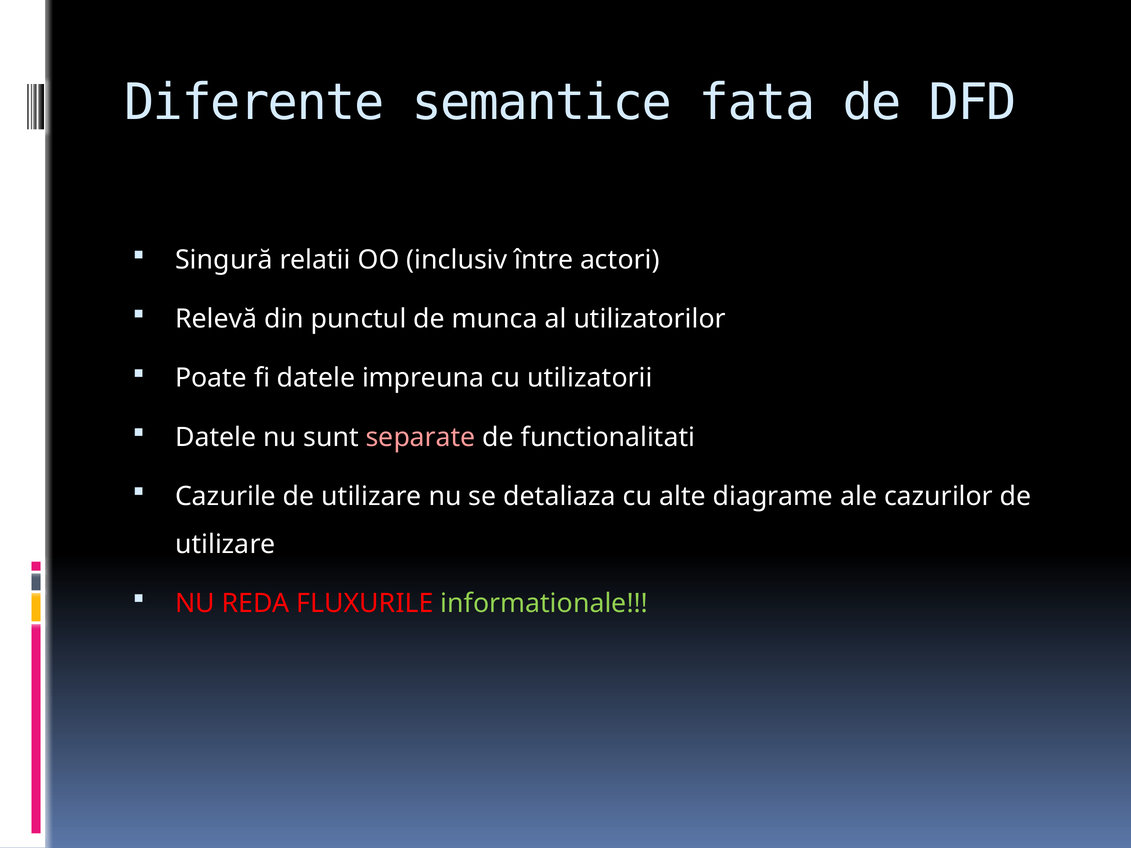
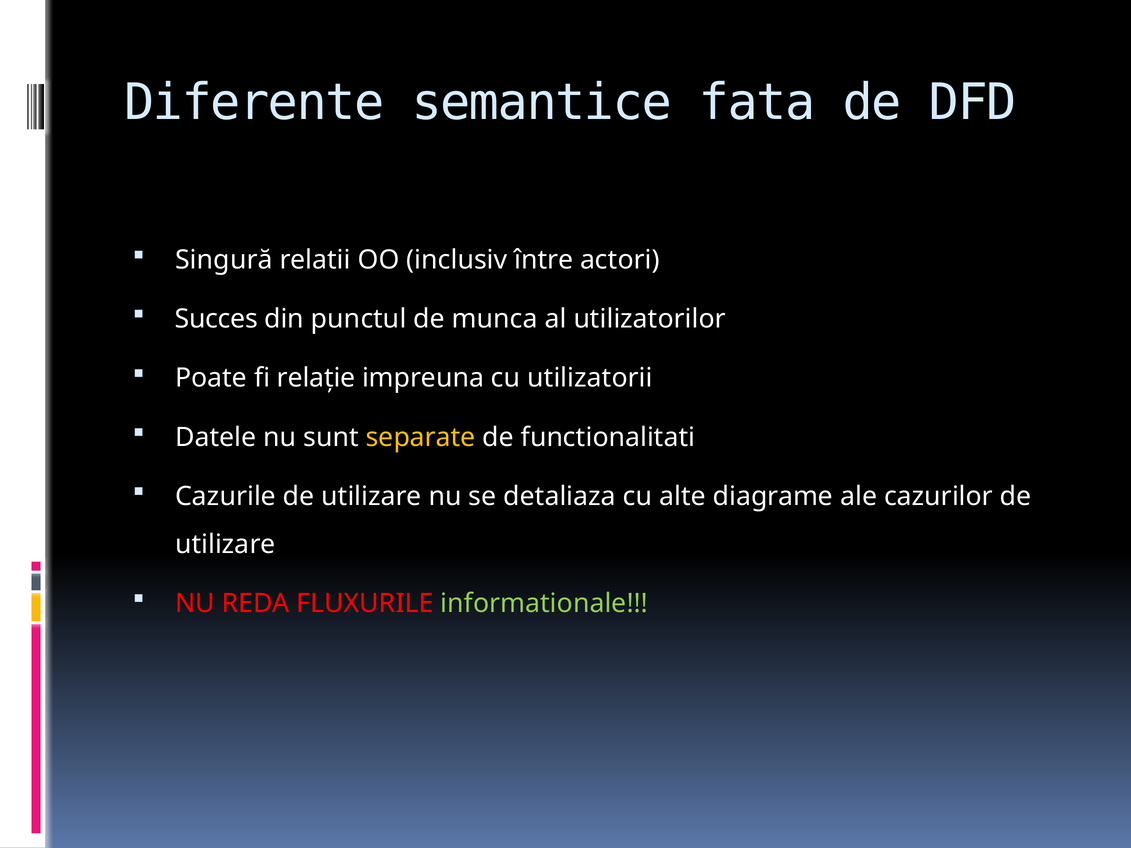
Relevă: Relevă -> Succes (216, 319)
fi datele: datele -> relaţie (316, 378)
separate colour: pink -> yellow (421, 437)
